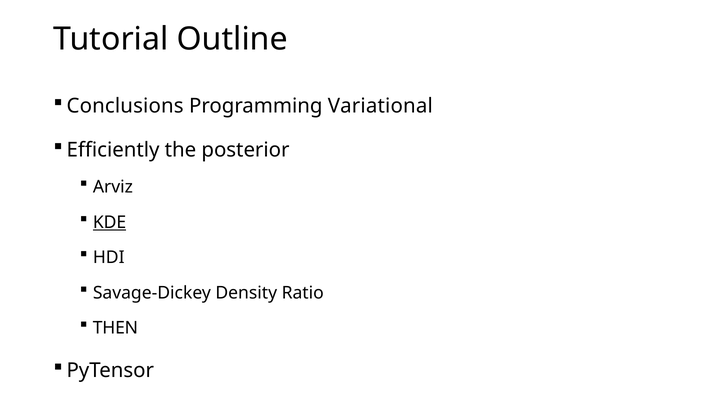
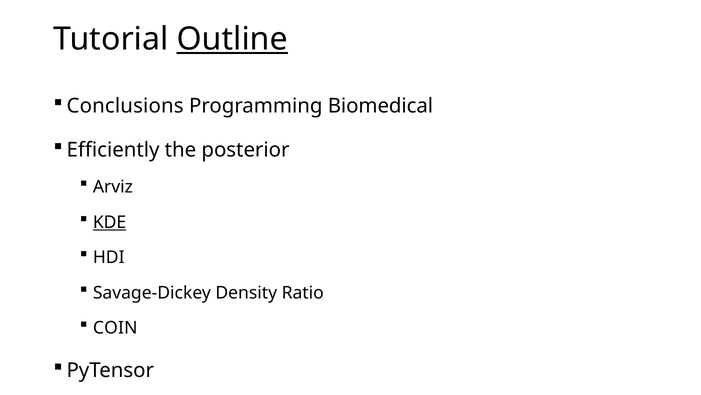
Outline underline: none -> present (232, 39)
Variational: Variational -> Biomedical (380, 106)
THEN: THEN -> COIN (115, 327)
